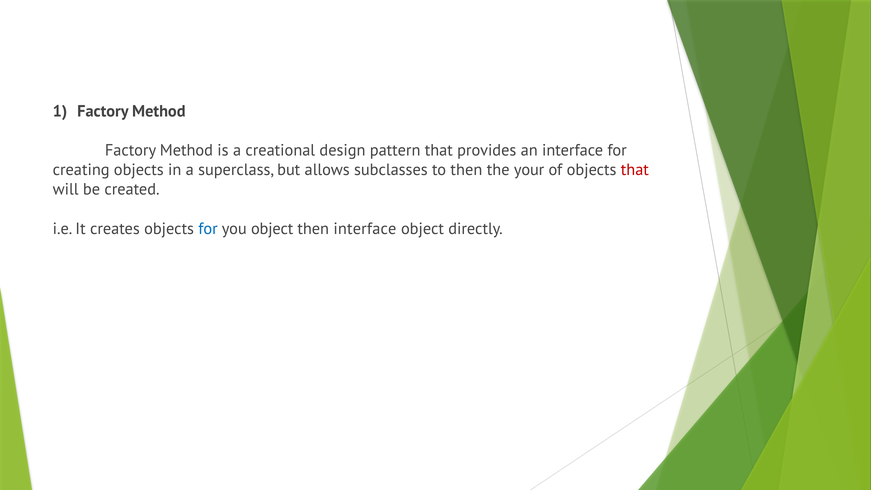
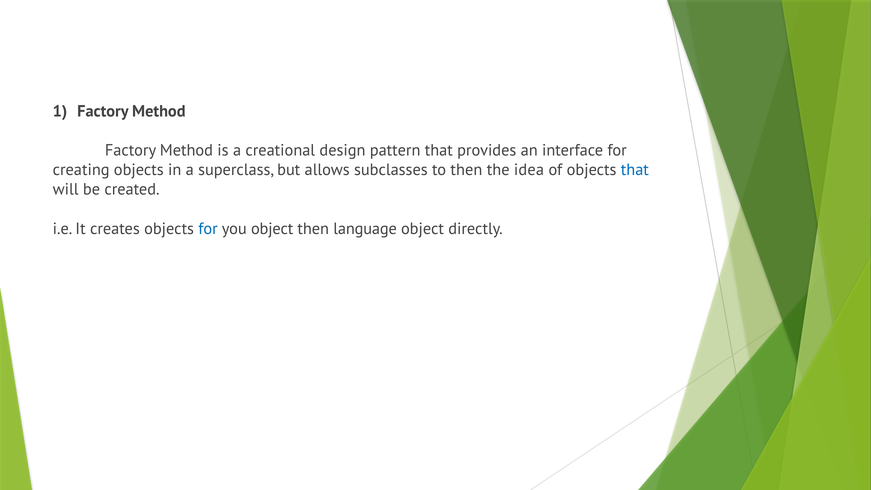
your: your -> idea (529, 170)
that colour: red -> blue (635, 170)
then interface: interface -> language (365, 229)
